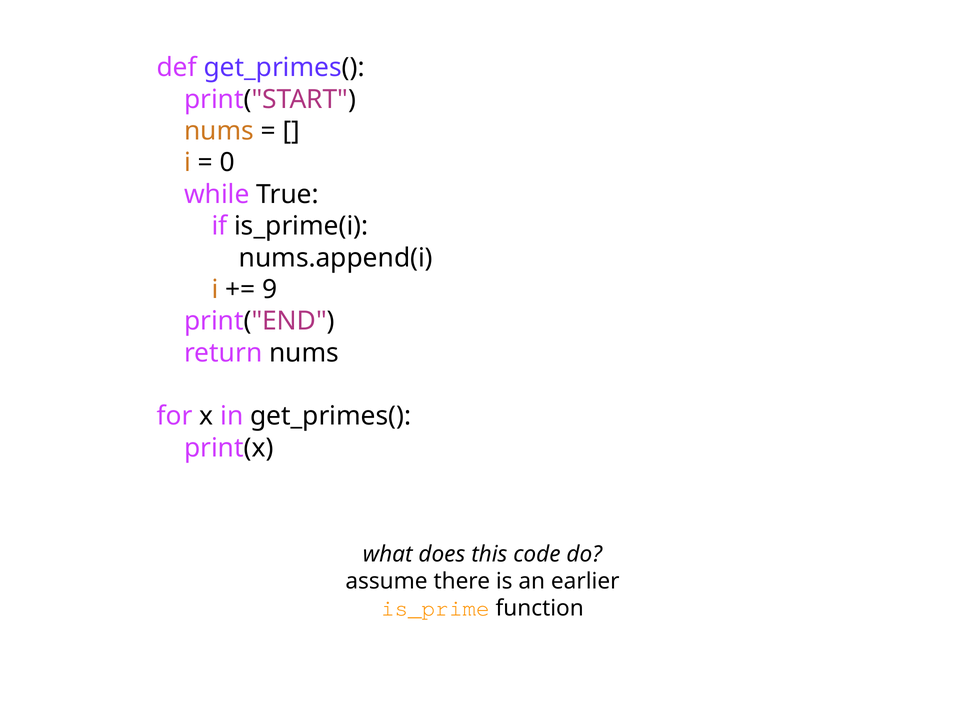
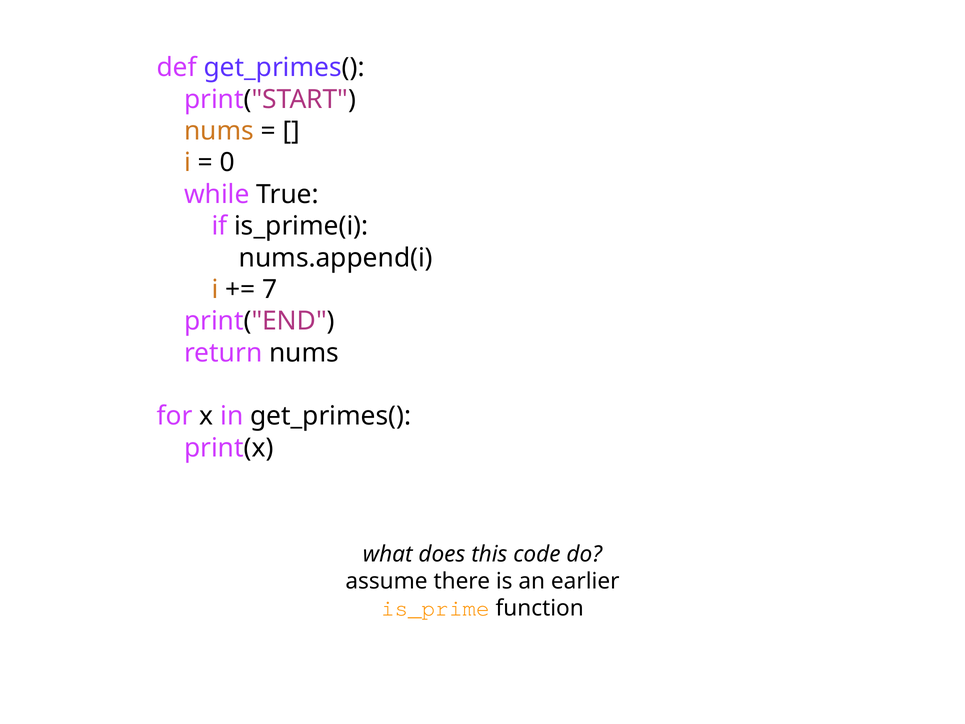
9: 9 -> 7 (270, 289)
